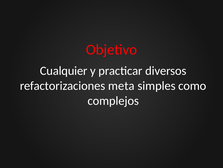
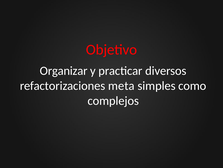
Cualquier: Cualquier -> Organizar (64, 71)
